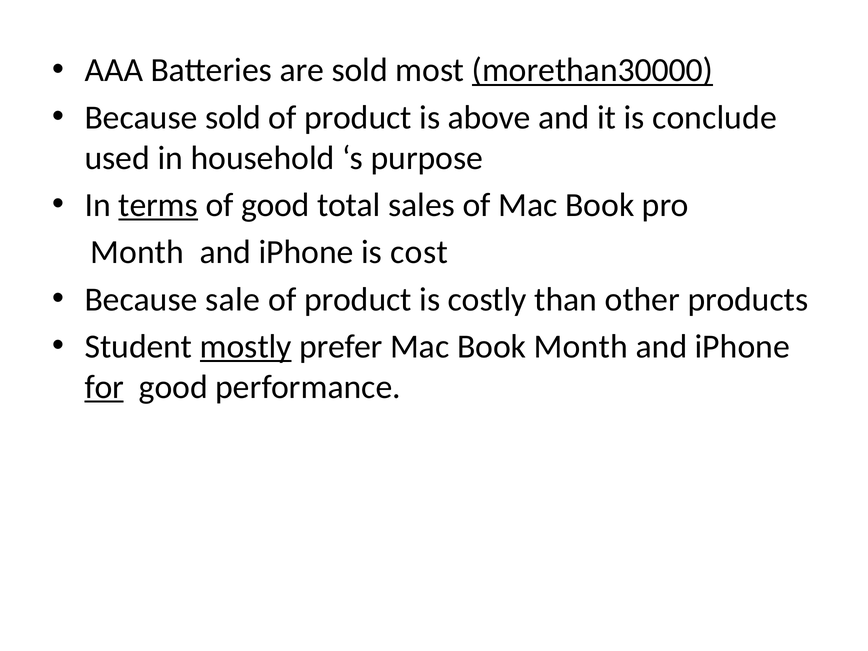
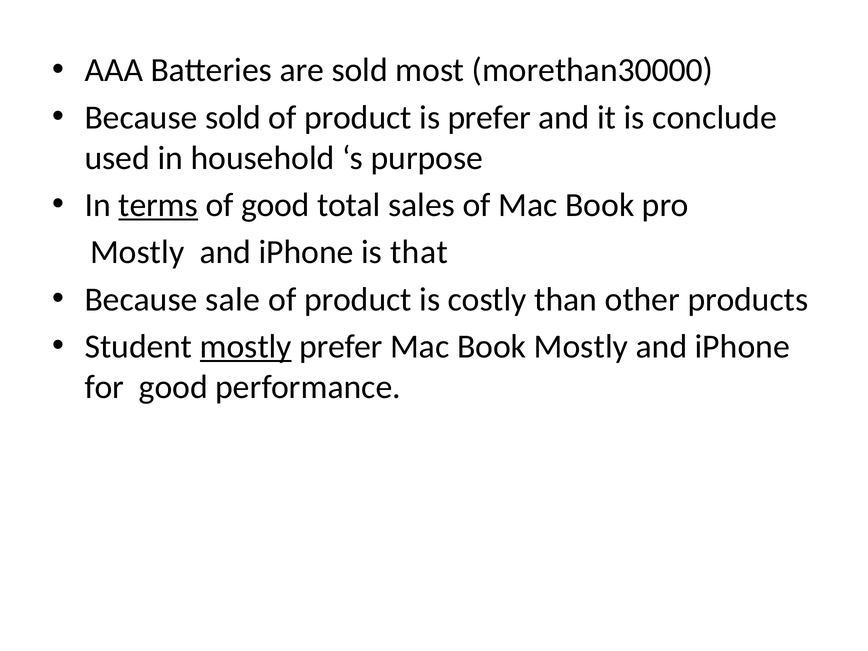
morethan30000 underline: present -> none (593, 70)
is above: above -> prefer (489, 117)
Month: Month -> Mostly (137, 252)
cost: cost -> that (419, 252)
Book Month: Month -> Mostly (581, 347)
for underline: present -> none (104, 387)
